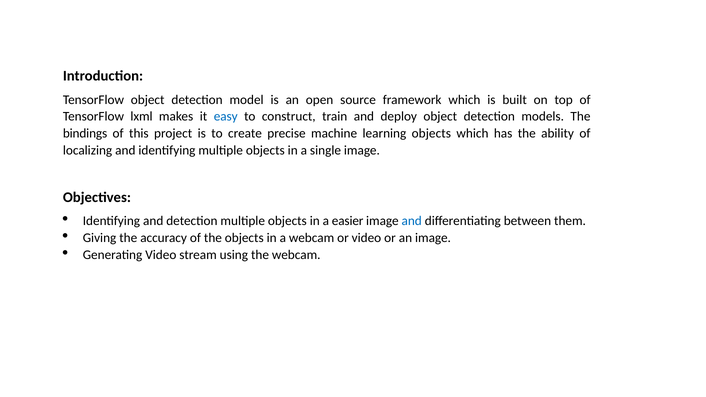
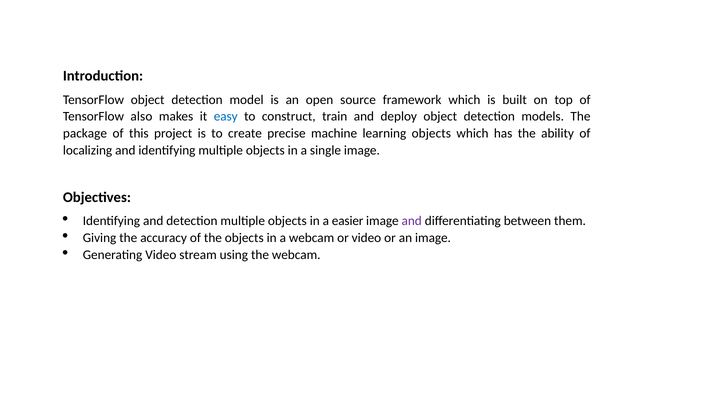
lxml: lxml -> also (141, 117)
bindings: bindings -> package (85, 134)
and colour: blue -> purple (412, 221)
